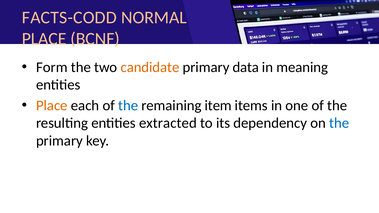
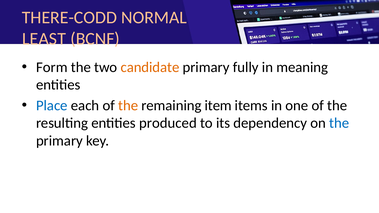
FACTS-CODD: FACTS-CODD -> THERE-CODD (69, 18)
PLACE: PLACE -> LEAST (44, 39)
data: data -> fully (246, 67)
Place colour: orange -> blue (52, 106)
the colour: blue -> orange (128, 106)
extracted: extracted -> produced (168, 123)
